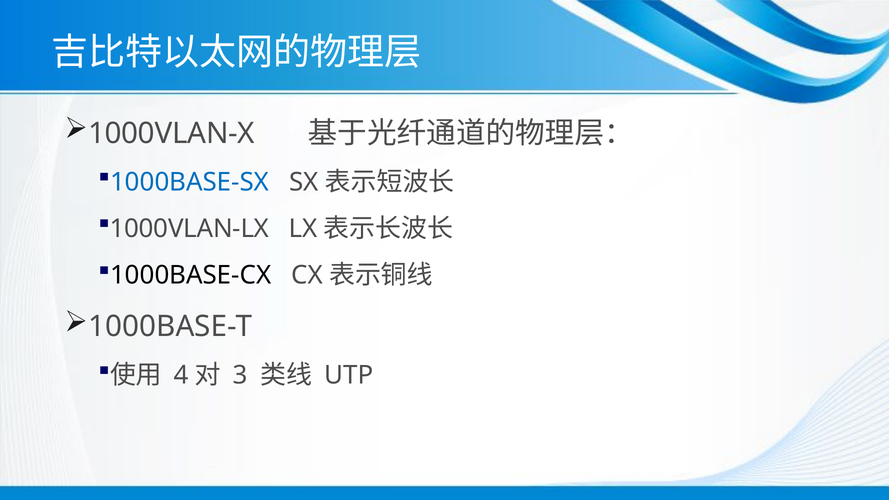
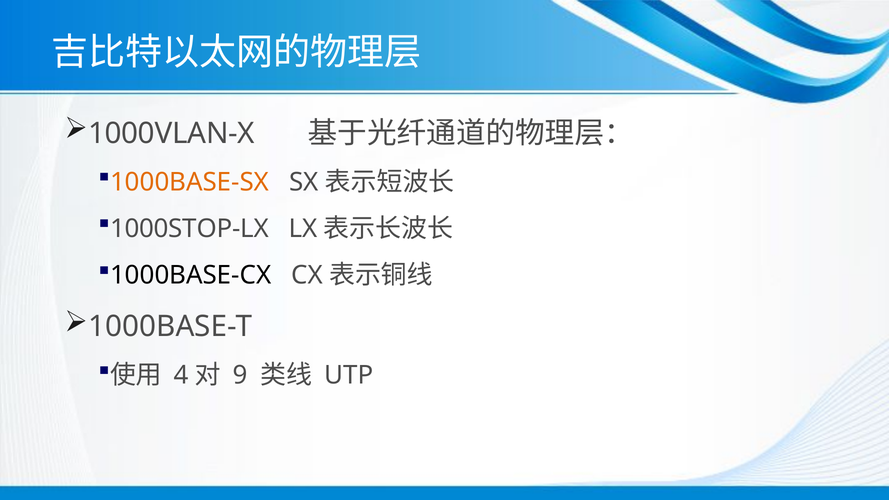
1000BASE-SX colour: blue -> orange (190, 182)
1000VLAN-LX: 1000VLAN-LX -> 1000STOP-LX (189, 229)
3: 3 -> 9 (240, 376)
